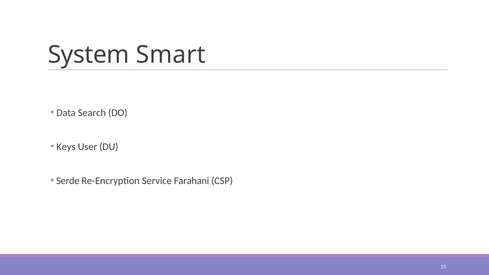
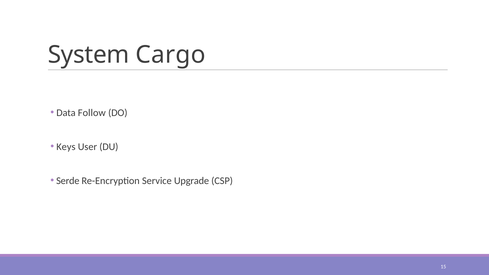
Smart: Smart -> Cargo (171, 55)
Search: Search -> Follow (92, 113)
Farahani: Farahani -> Upgrade (192, 181)
